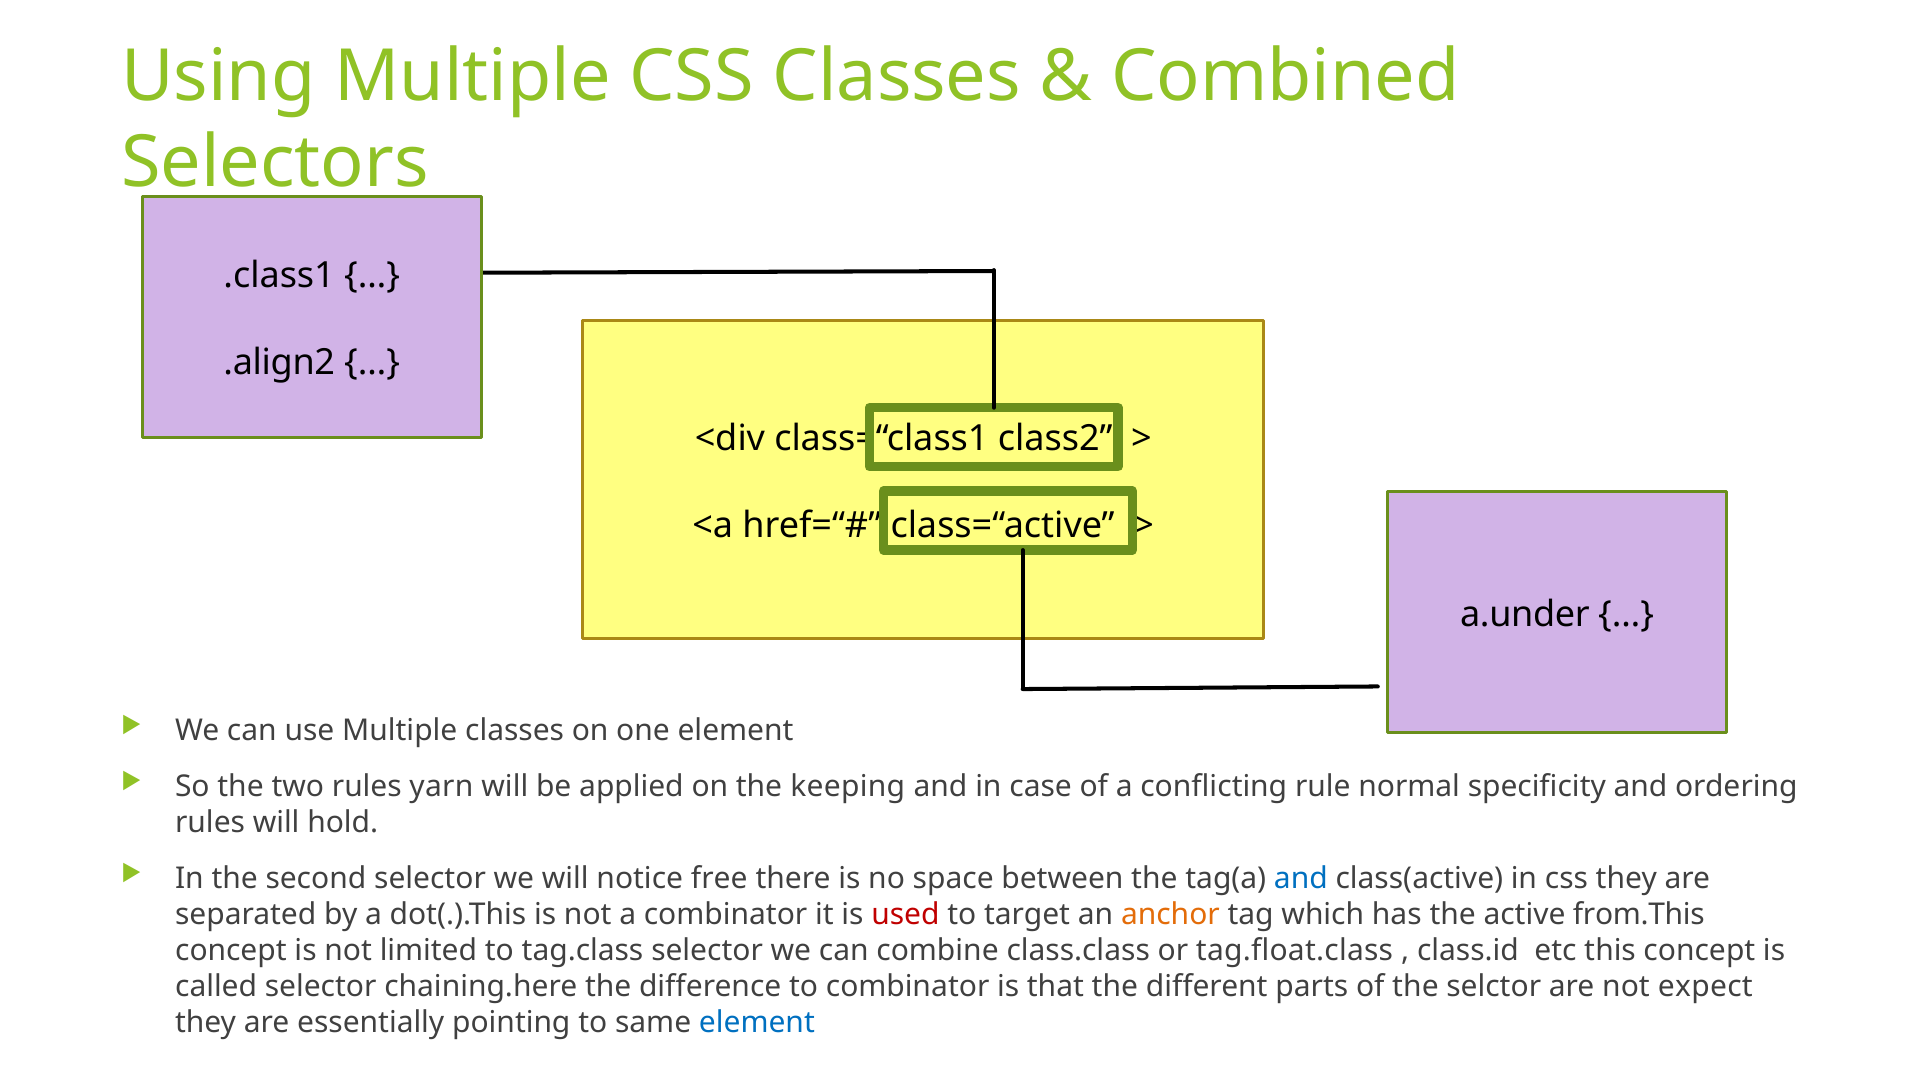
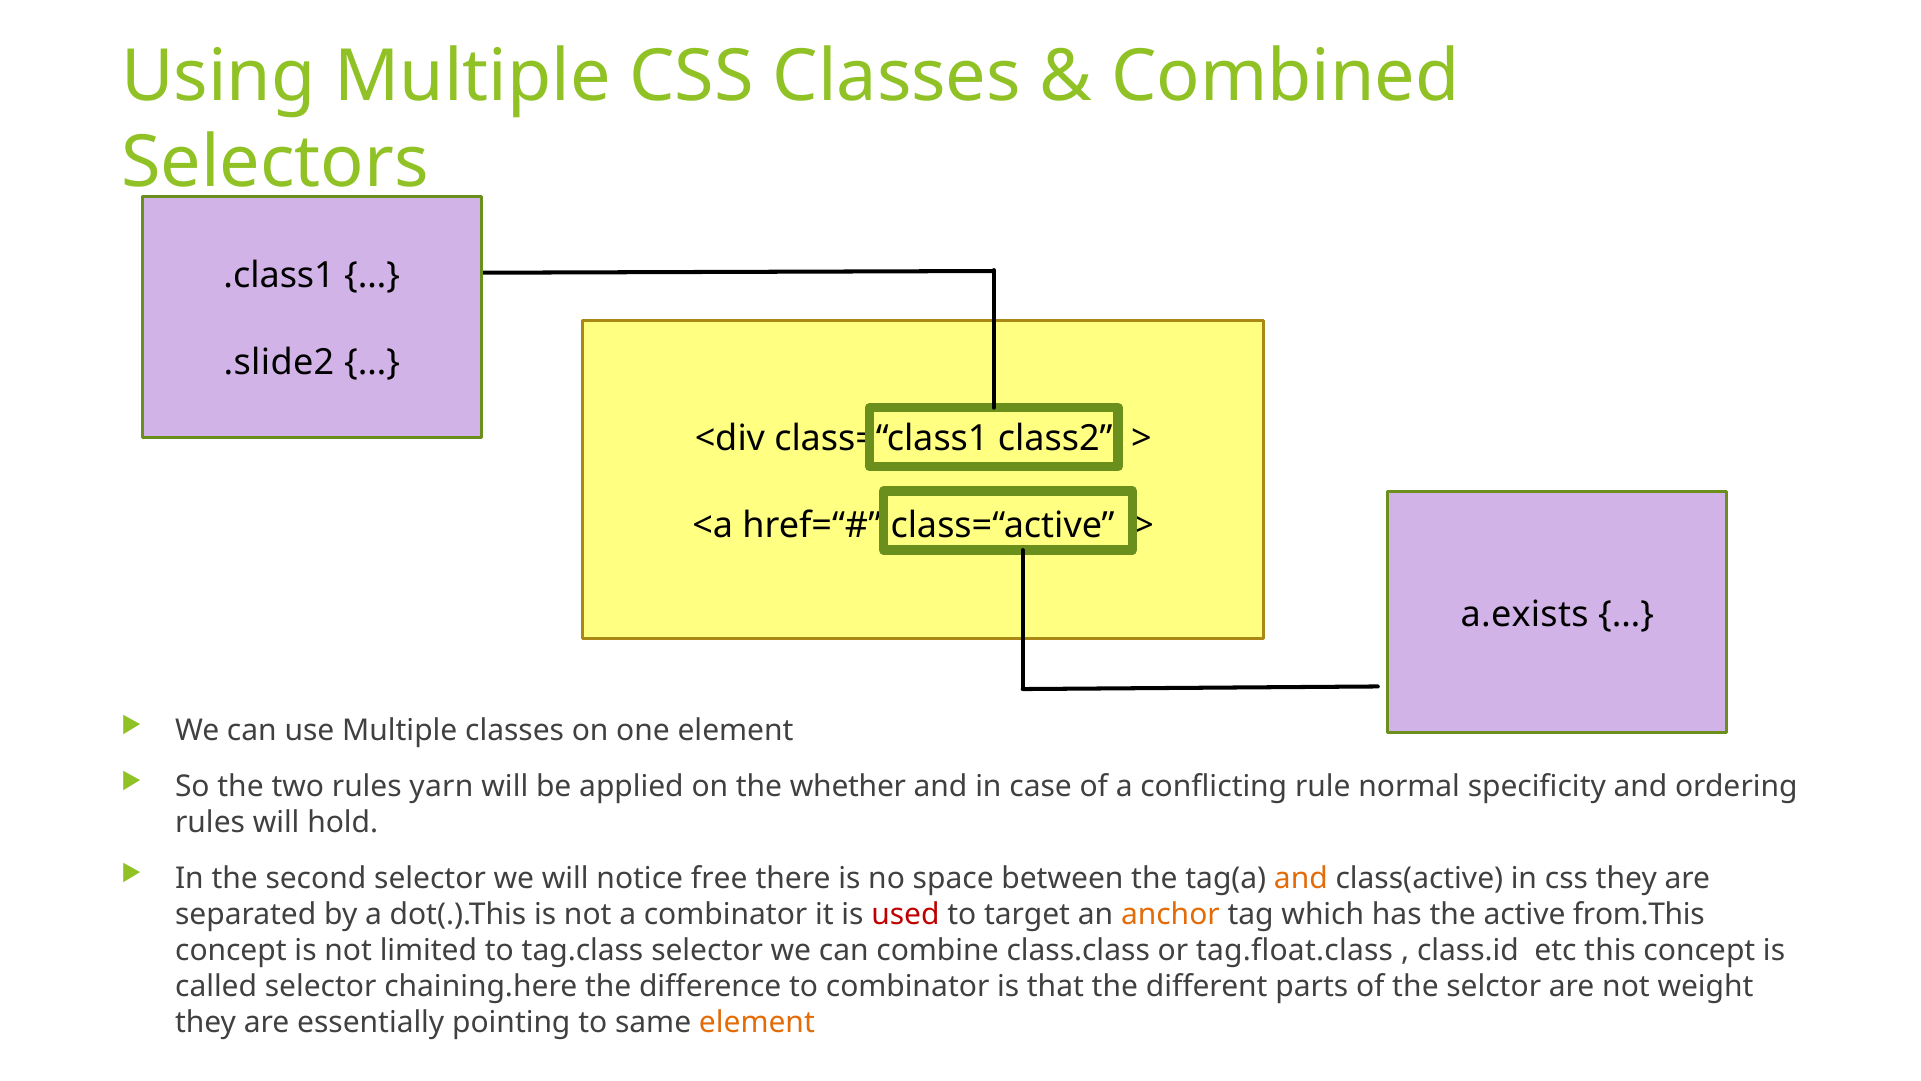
.align2: .align2 -> .slide2 (279, 362)
a.under: a.under -> a.exists (1525, 614)
keeping: keeping -> whether (848, 786)
and colour: blue -> orange (1301, 878)
expect: expect -> weight (1706, 986)
element colour: blue -> orange (757, 1022)
